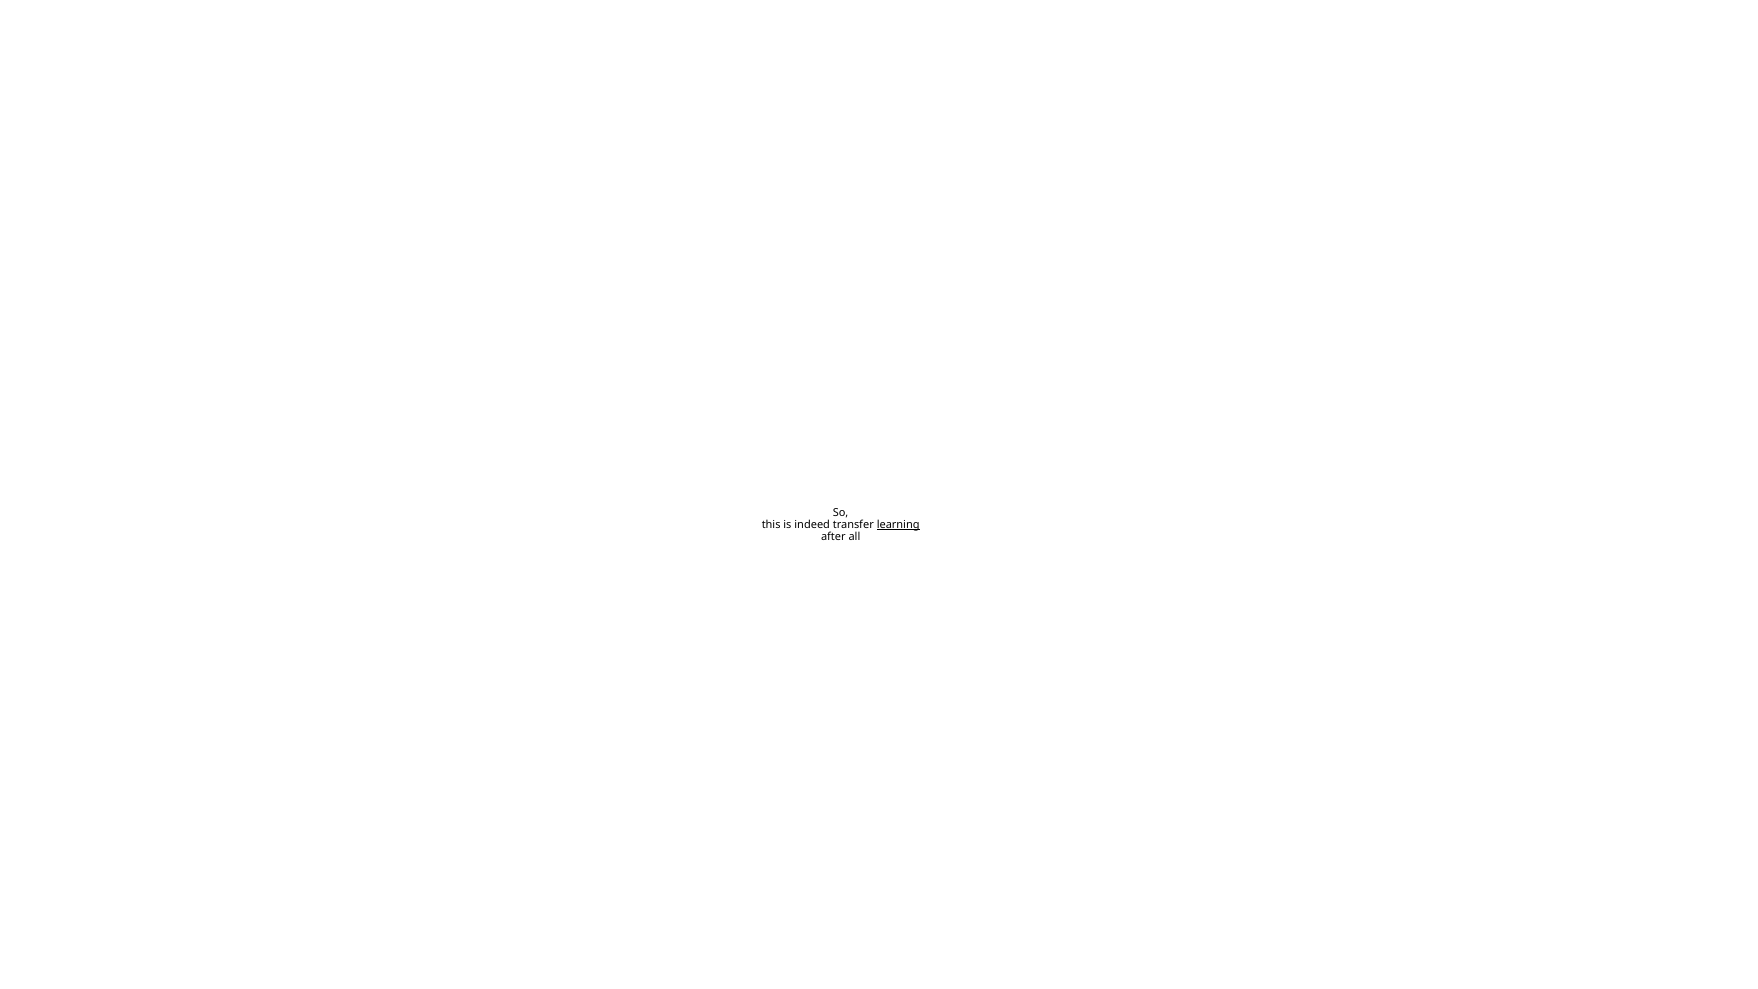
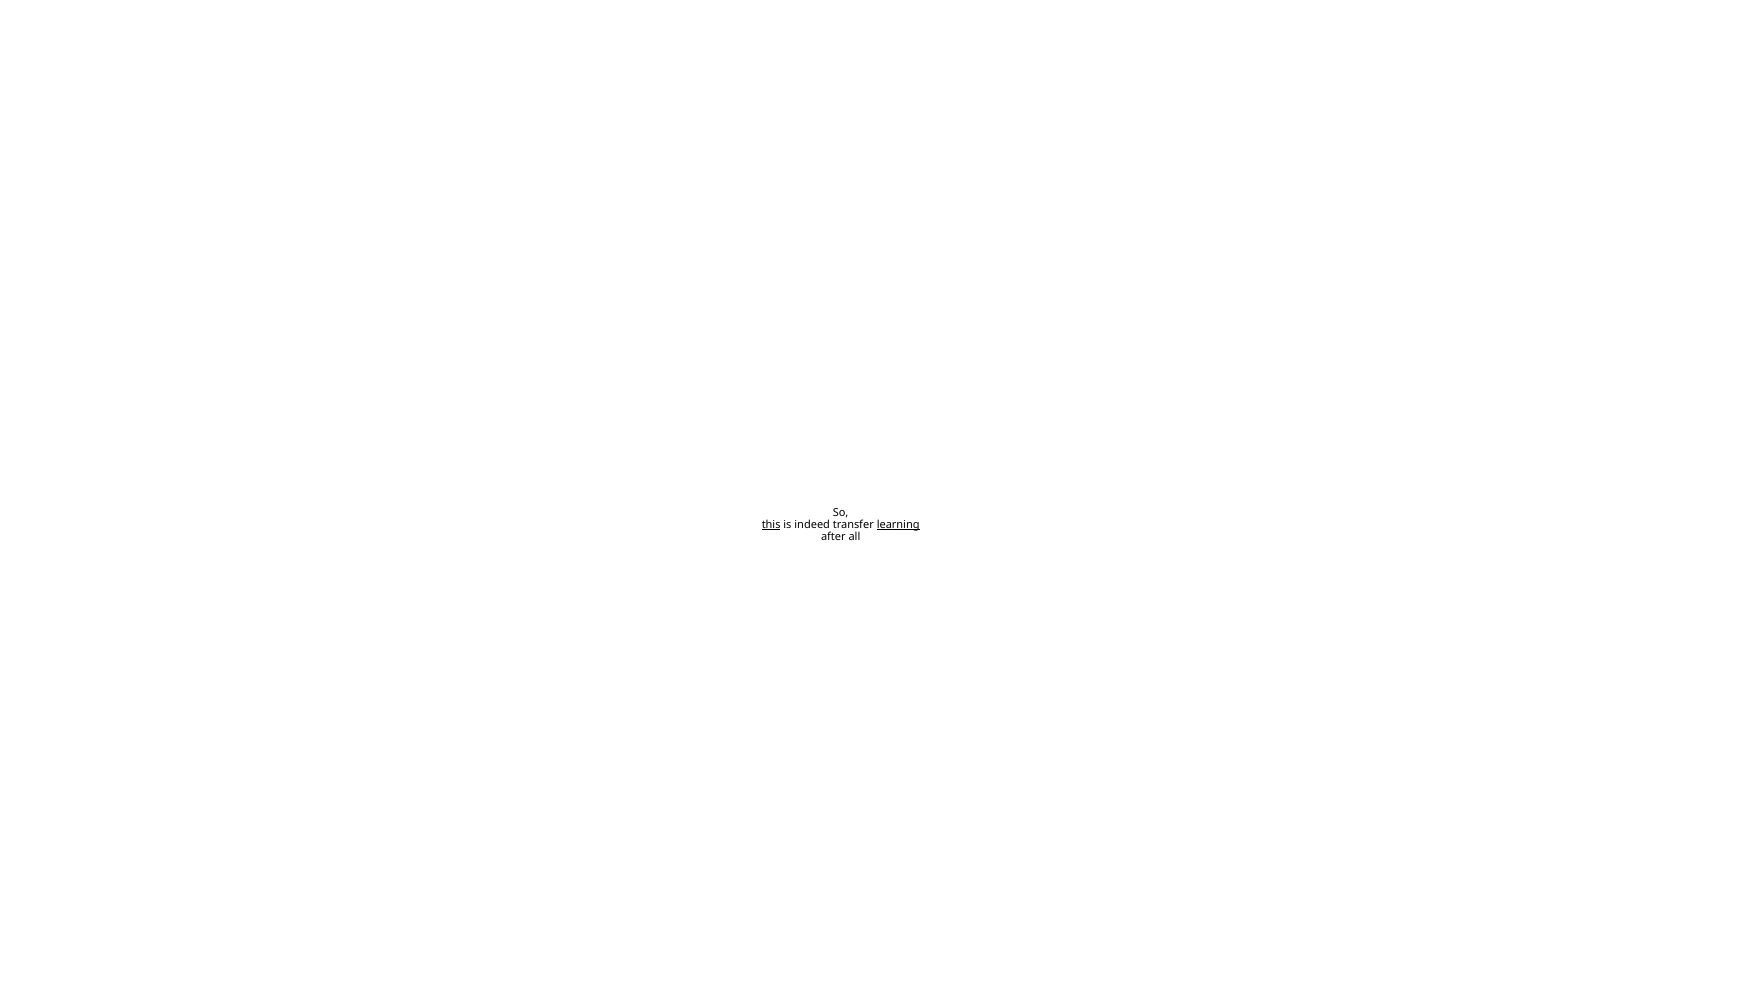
this underline: none -> present (771, 525)
